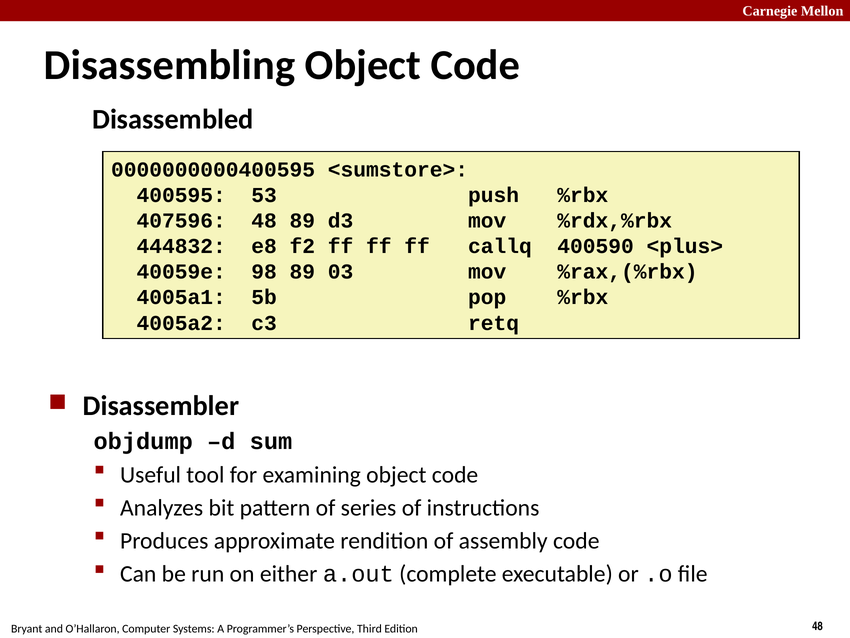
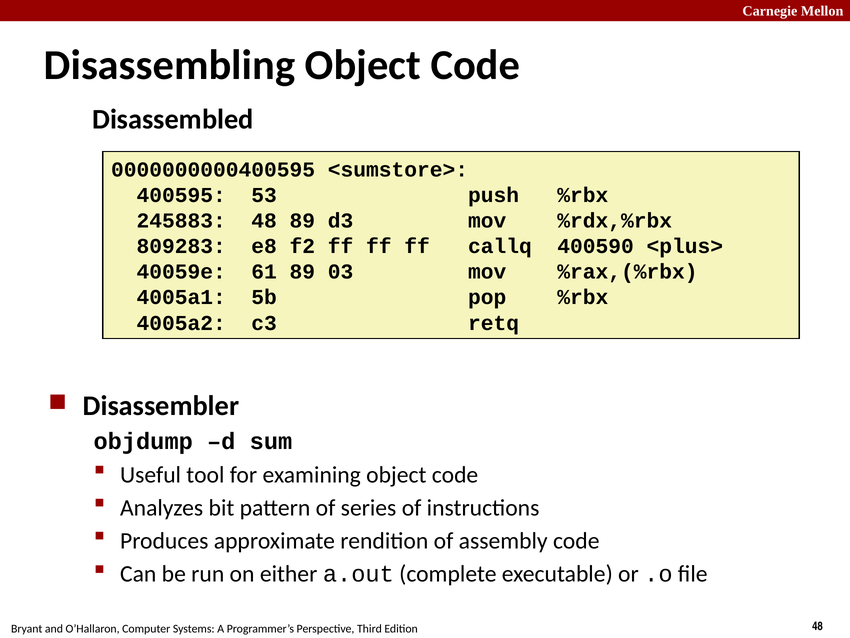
407596: 407596 -> 245883 (181, 221)
444832: 444832 -> 809283 (181, 246)
98: 98 -> 61 (264, 272)
